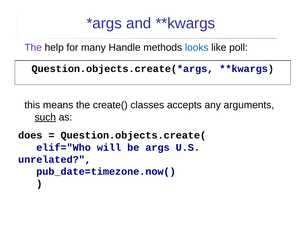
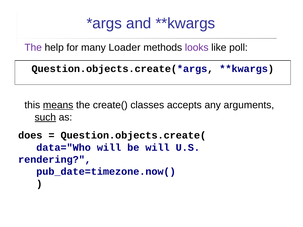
Handle: Handle -> Loader (125, 48)
looks colour: blue -> purple (197, 48)
means underline: none -> present (58, 105)
elif="Who: elif="Who -> data="Who (64, 148)
be args: args -> will (158, 148)
unrelated: unrelated -> rendering (55, 160)
